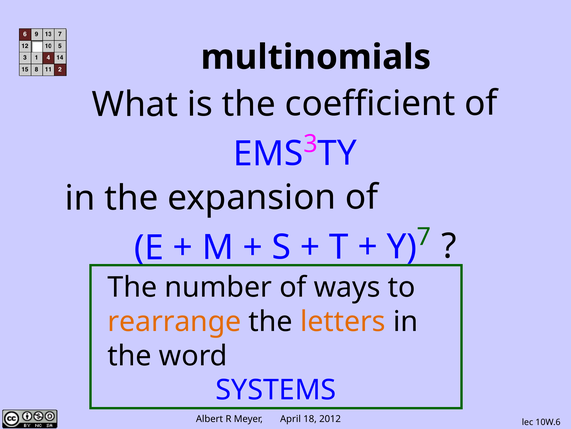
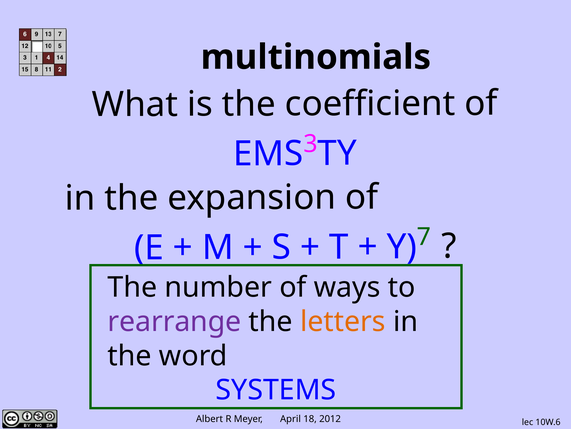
rearrange colour: orange -> purple (174, 321)
